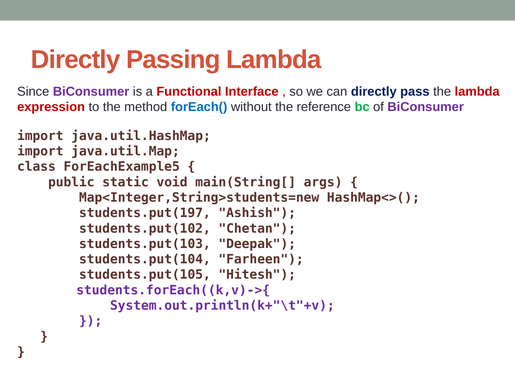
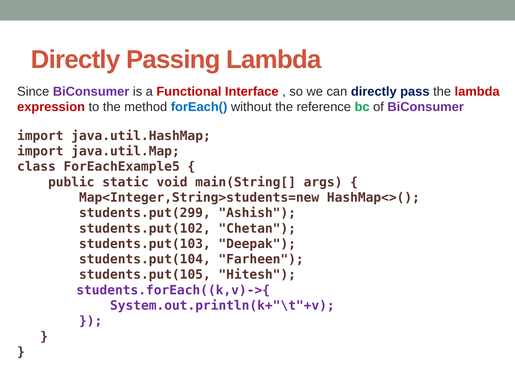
students.put(197: students.put(197 -> students.put(299 (145, 213)
